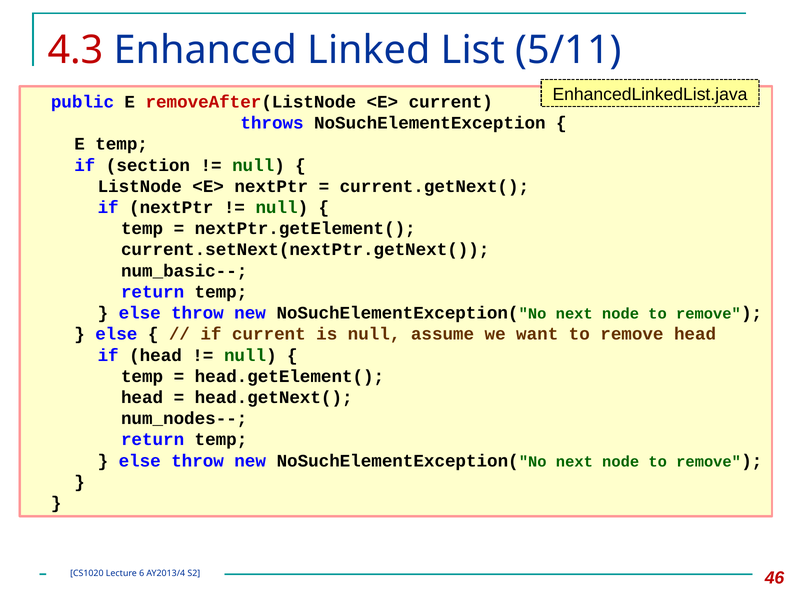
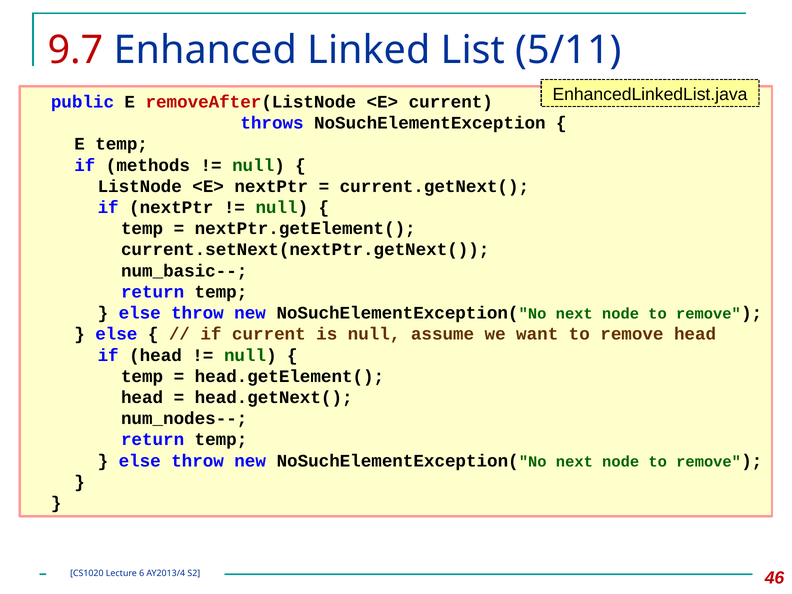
4.3: 4.3 -> 9.7 (75, 50)
section: section -> methods (148, 165)
